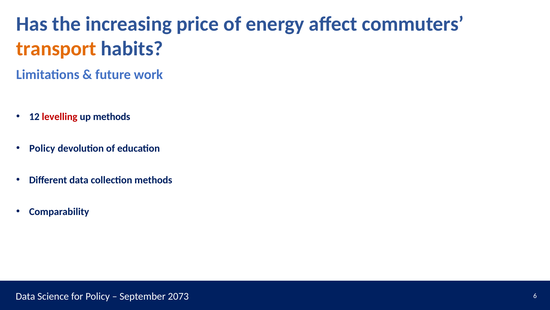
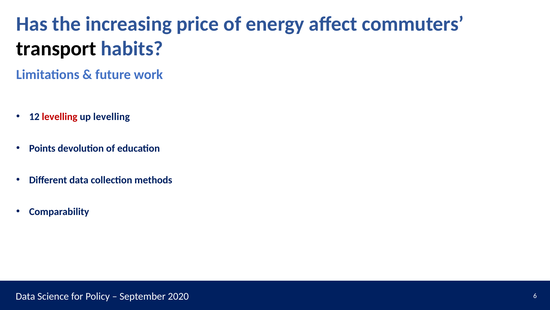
transport colour: orange -> black (56, 49)
up methods: methods -> levelling (112, 116)
Policy: Policy -> Points (42, 148)
2073: 2073 -> 2020 (178, 296)
